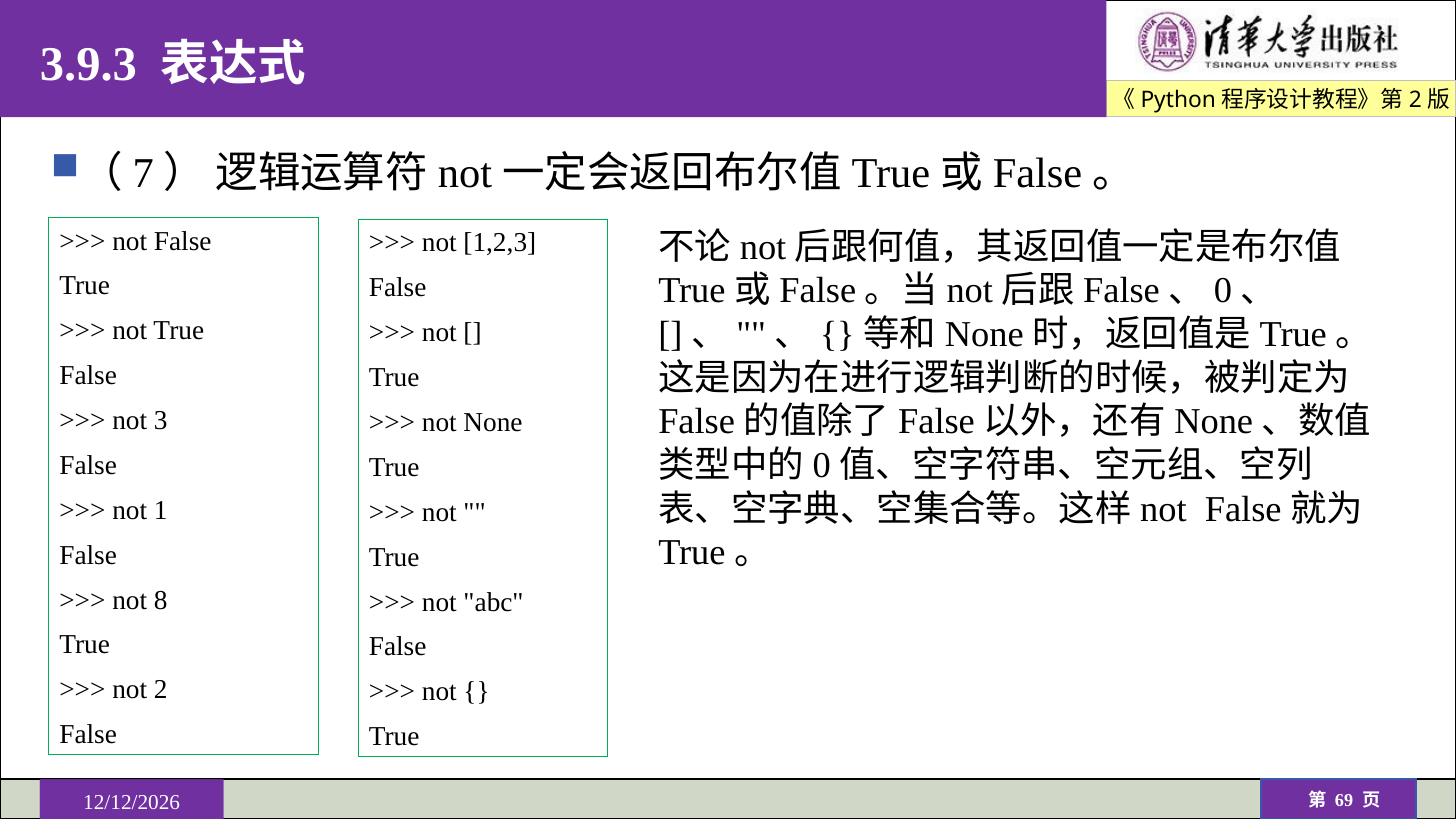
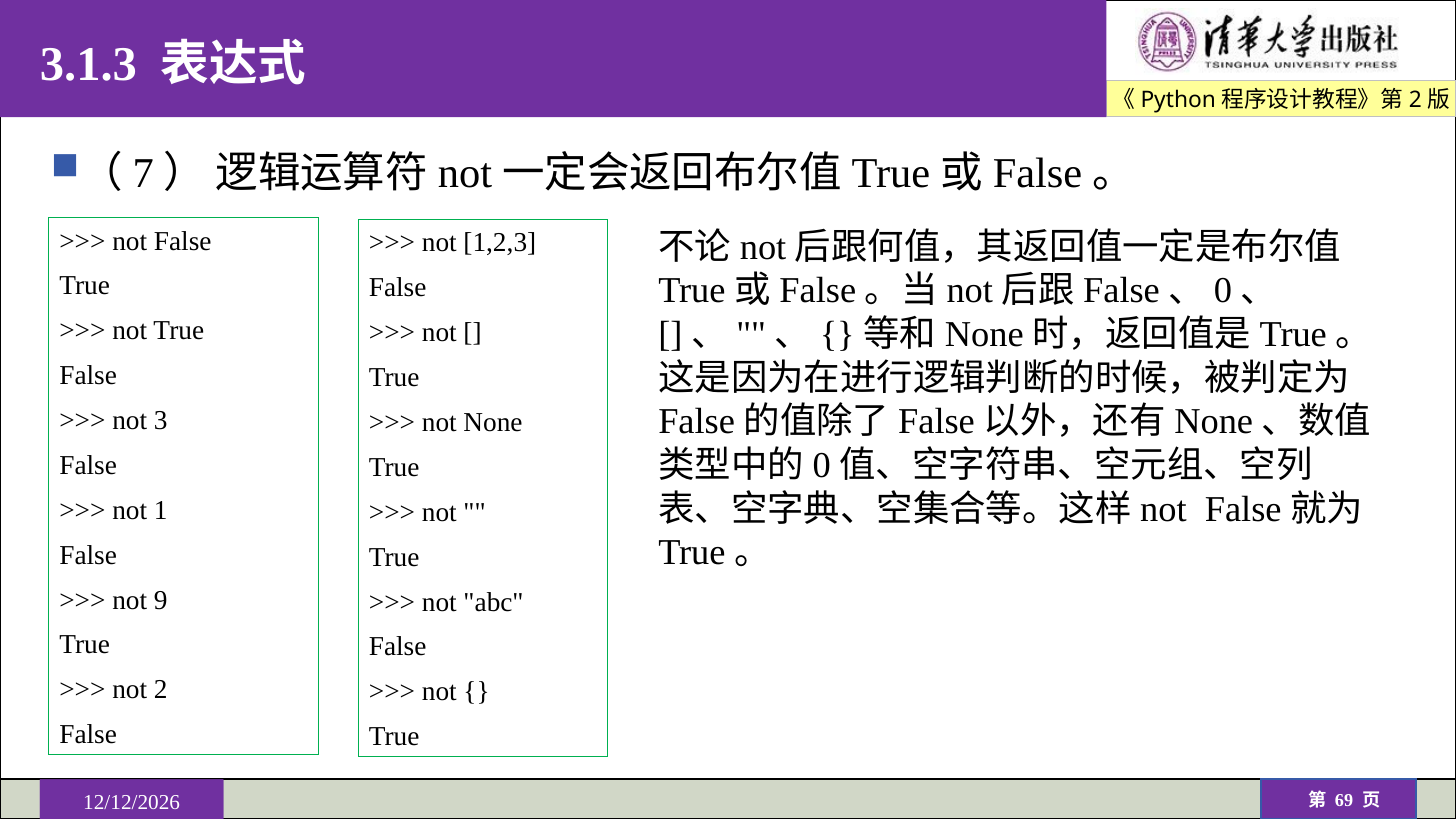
3.9.3: 3.9.3 -> 3.1.3 (88, 65)
8: 8 -> 9 (161, 600)
